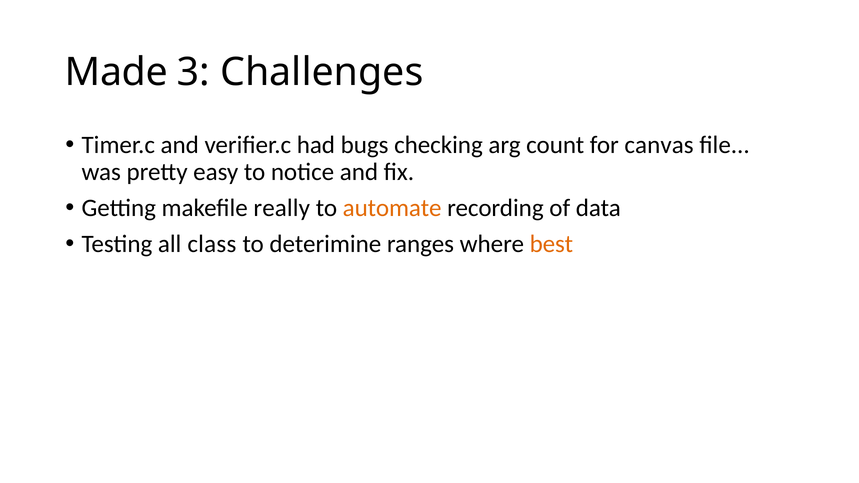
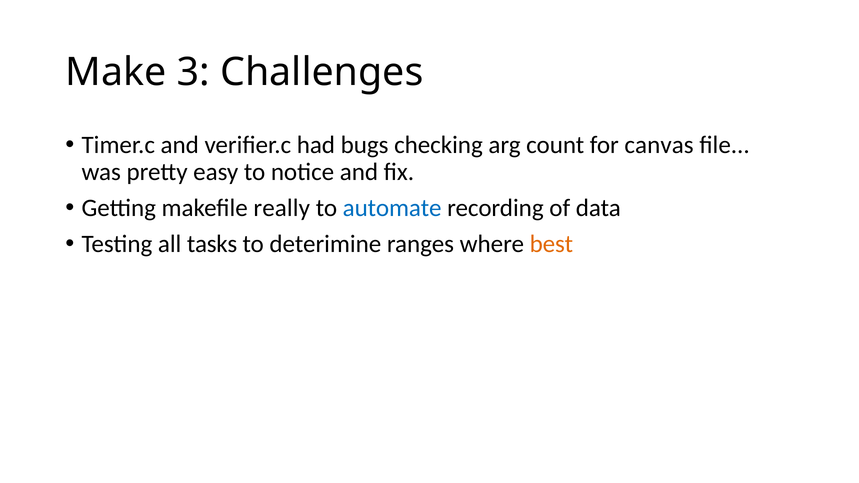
Made: Made -> Make (116, 72)
automate colour: orange -> blue (392, 208)
class: class -> tasks (212, 244)
